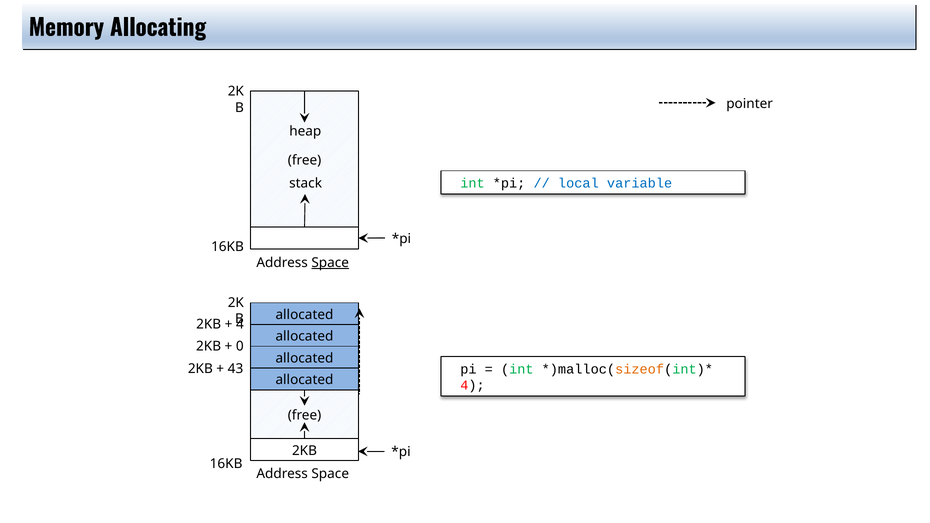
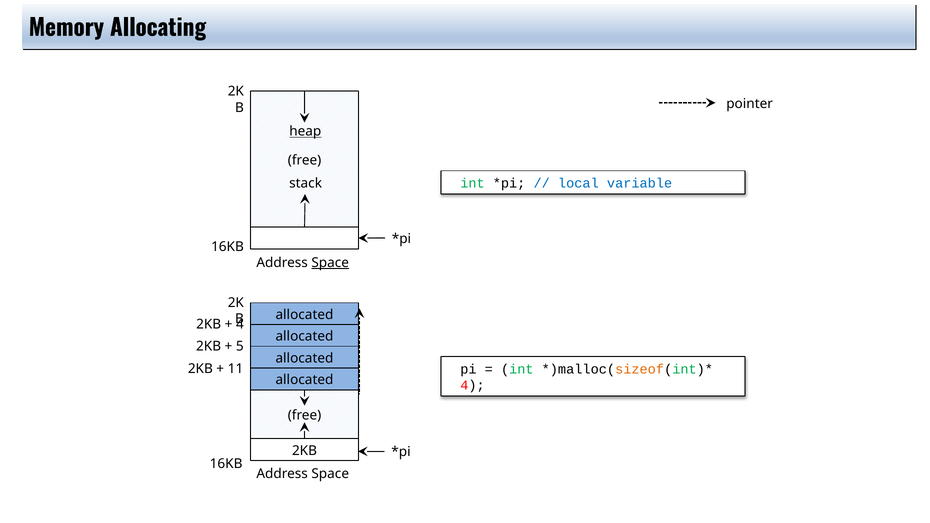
heap underline: none -> present (305, 131)
0: 0 -> 5 (240, 346)
43: 43 -> 11 (236, 369)
